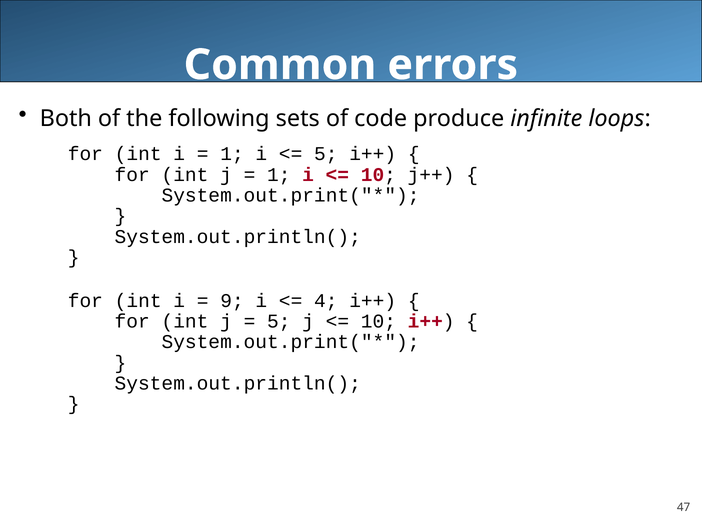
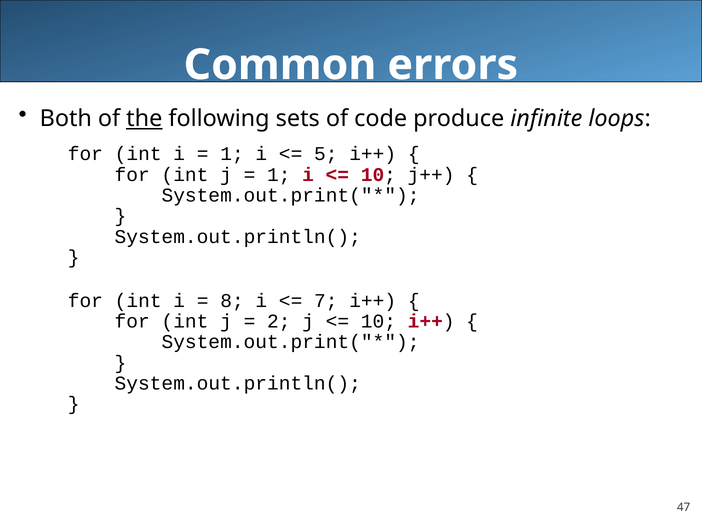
the underline: none -> present (144, 119)
9: 9 -> 8 (232, 301)
4: 4 -> 7 (326, 301)
5: 5 -> 2 (279, 322)
